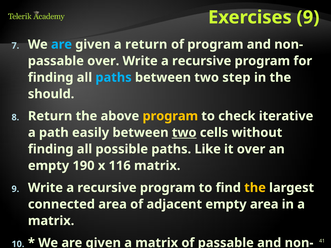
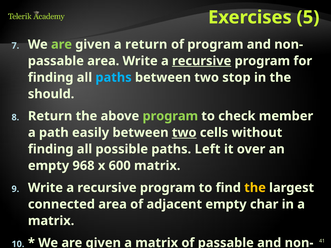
Exercises 9: 9 -> 5 (308, 17)
are colour: light blue -> light green (61, 44)
passable over: over -> area (103, 61)
recursive underline: none -> present (202, 61)
step: step -> stop (236, 78)
program colour: yellow -> light green (170, 116)
iterative: iterative -> member (286, 116)
Like: Like -> Left (208, 149)
190: 190 -> 968 (84, 166)
116: 116 -> 600 (120, 166)
empty area: area -> char (264, 204)
